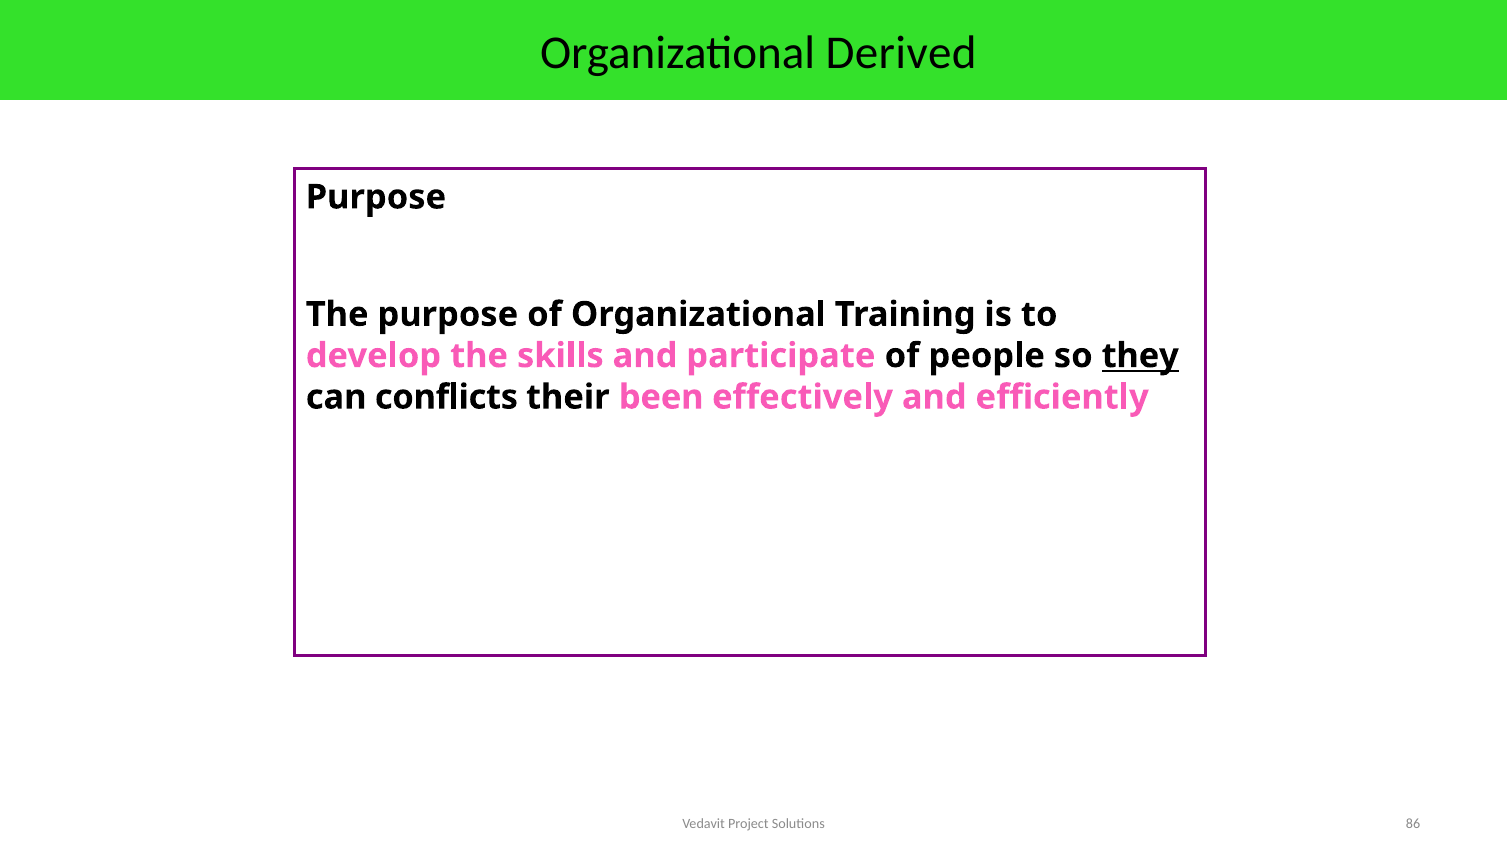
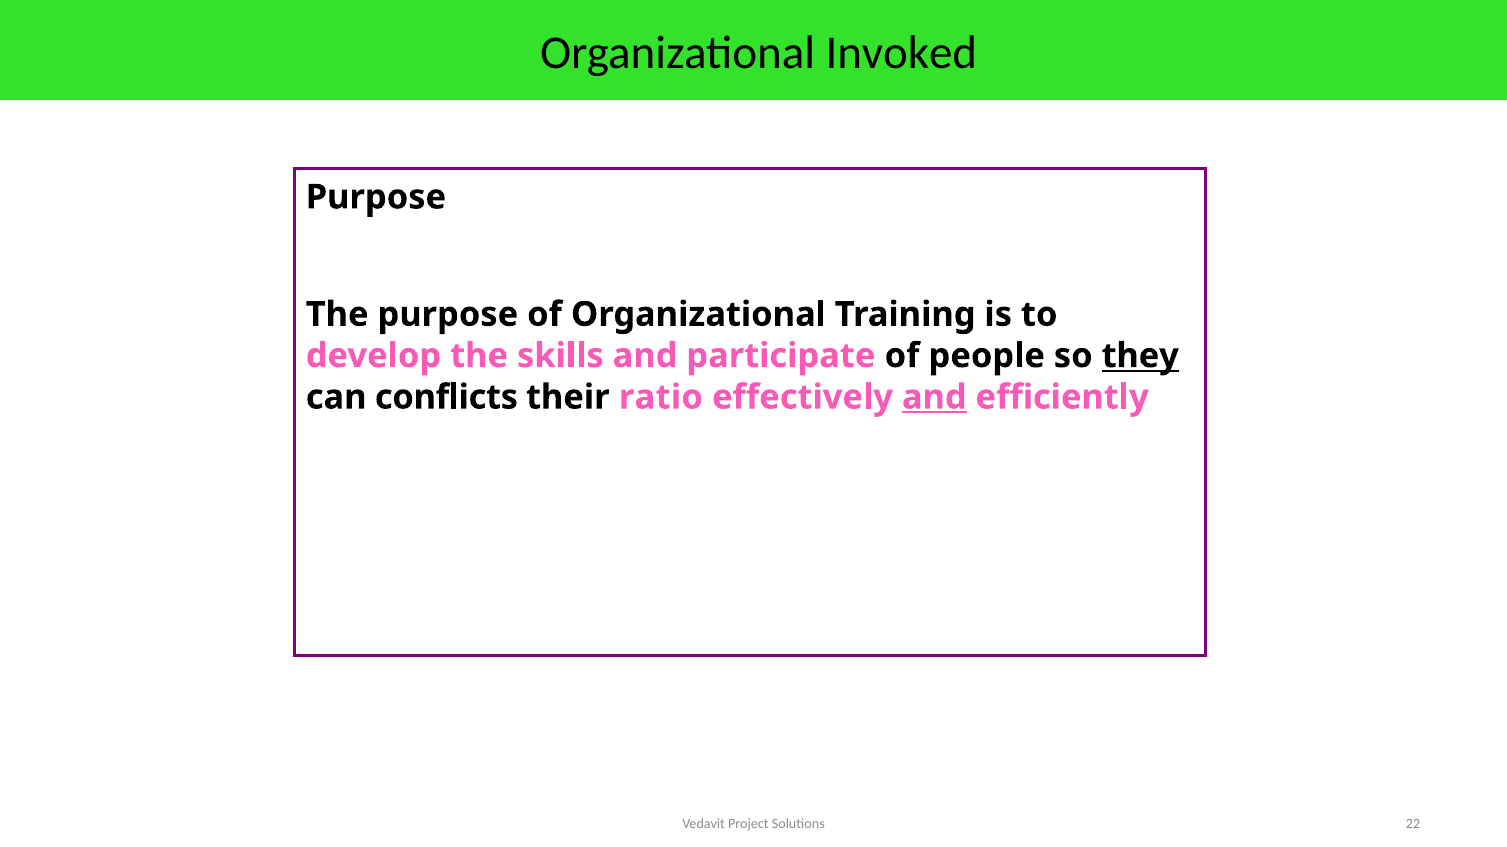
Derived: Derived -> Invoked (901, 53)
been: been -> ratio (661, 397)
and underline: none -> present (934, 397)
86: 86 -> 22 (1413, 824)
